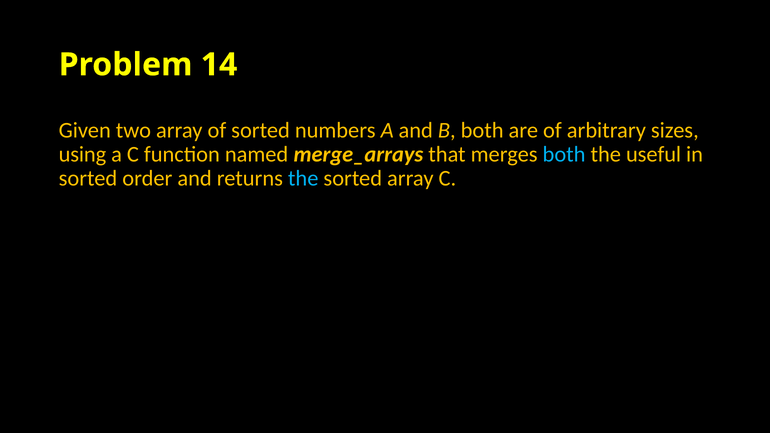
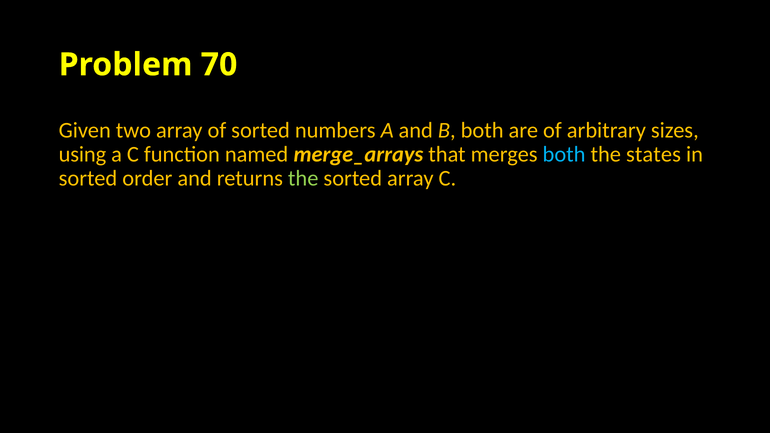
14: 14 -> 70 (219, 65)
useful: useful -> states (653, 154)
the colour: light blue -> light green (303, 179)
